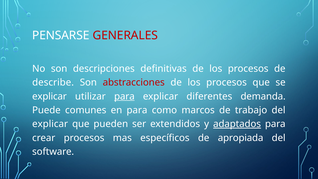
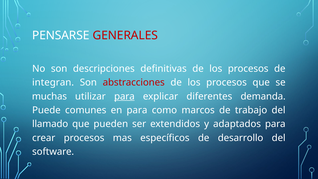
describe: describe -> integran (53, 82)
explicar: explicar -> muchas (49, 96)
explicar: explicar -> llamado (50, 124)
adaptados underline: present -> none (237, 124)
apropiada: apropiada -> desarrollo (241, 138)
